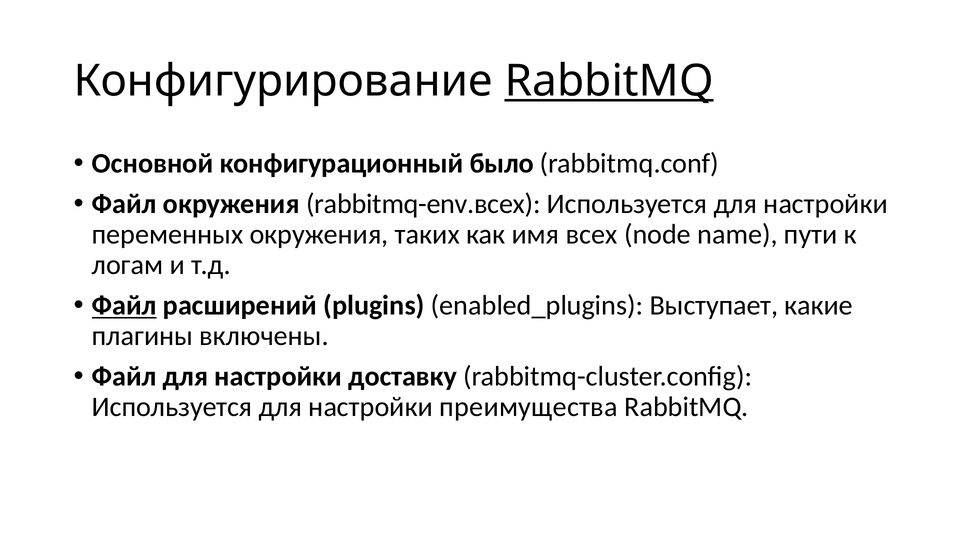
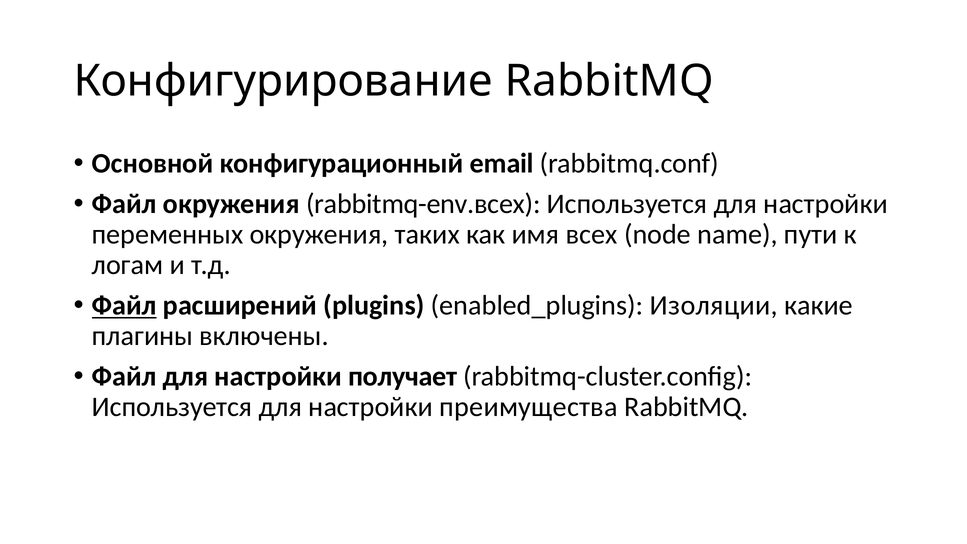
RabbitMQ underline: present -> none (609, 81)
было: было -> email (502, 163)
Выступает: Выступает -> Изоляции (714, 306)
доставку: доставку -> получает (403, 377)
